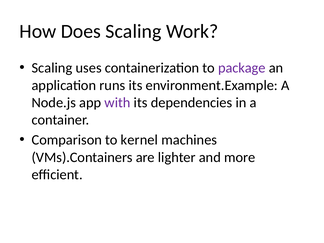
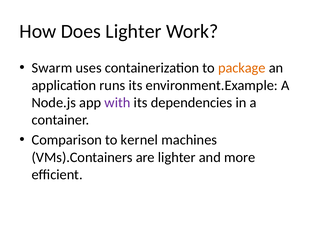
Does Scaling: Scaling -> Lighter (133, 31)
Scaling: Scaling -> Swarm (52, 68)
package colour: purple -> orange (242, 68)
